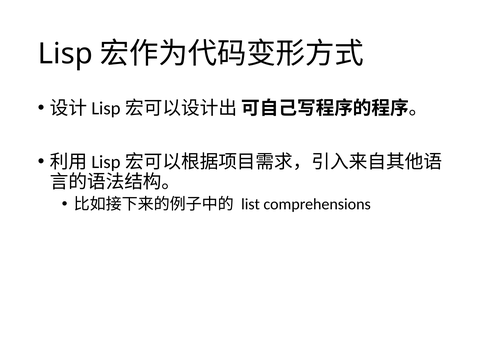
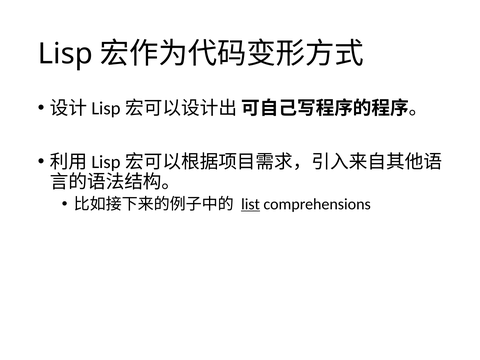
list underline: none -> present (251, 204)
